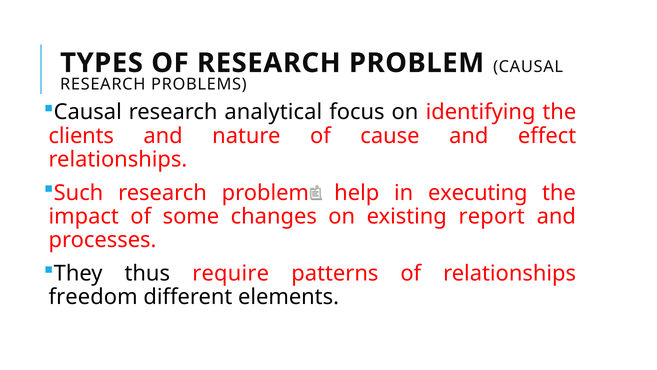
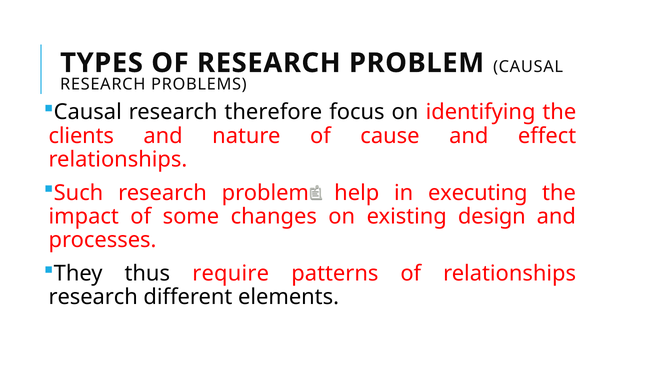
analytical: analytical -> therefore (273, 112)
report: report -> design (492, 216)
freedom: freedom -> research (93, 297)
